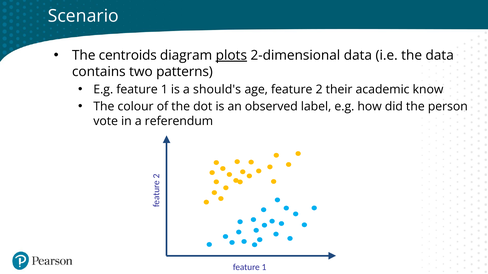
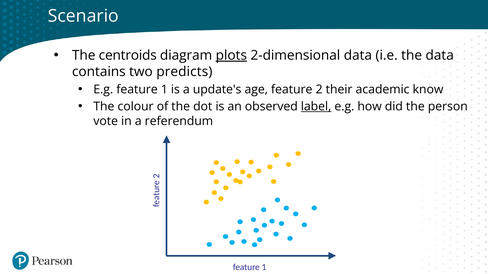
patterns: patterns -> predicts (184, 72)
should's: should's -> update's (217, 90)
label underline: none -> present (316, 107)
